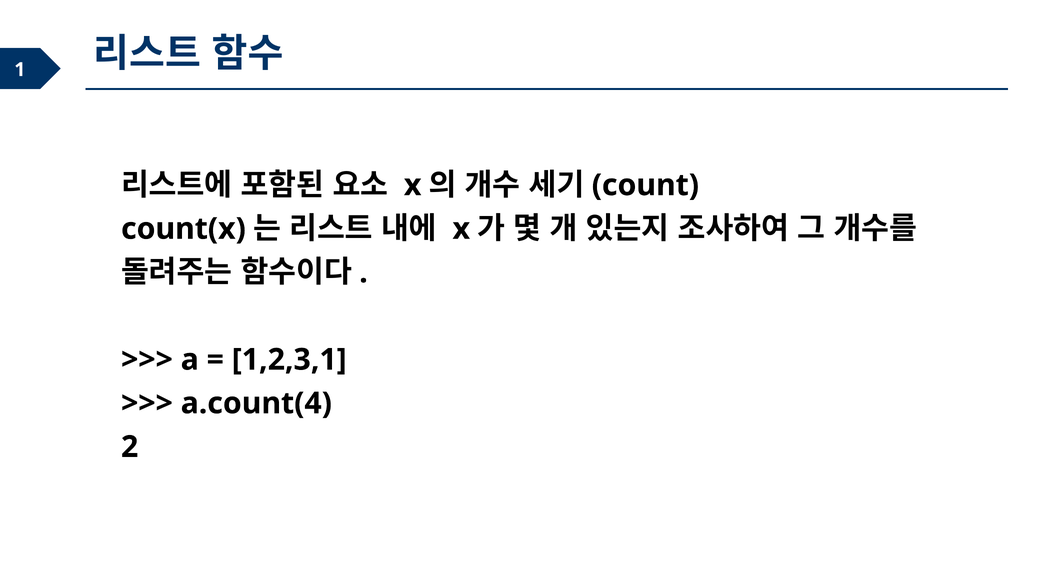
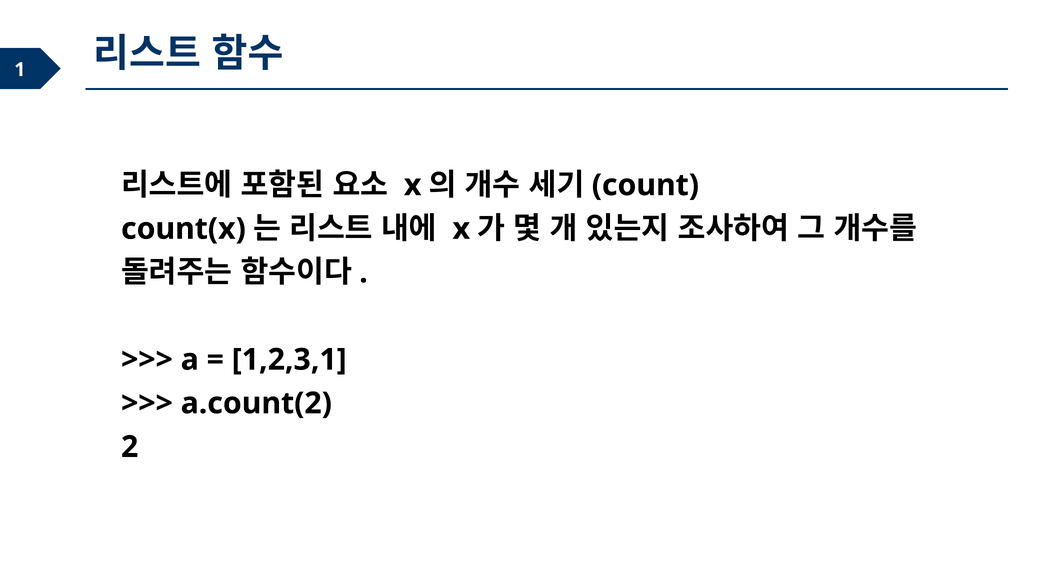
a.count(4: a.count(4 -> a.count(2 (256, 403)
